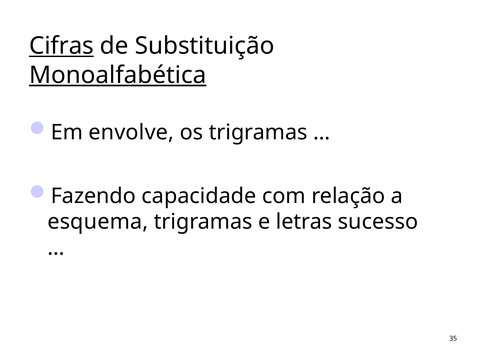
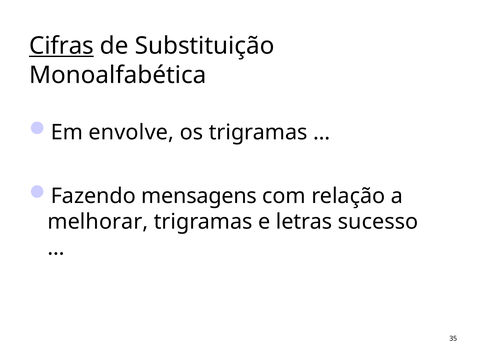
Monoalfabética underline: present -> none (118, 75)
capacidade: capacidade -> mensagens (199, 196)
esquema: esquema -> melhorar (98, 222)
